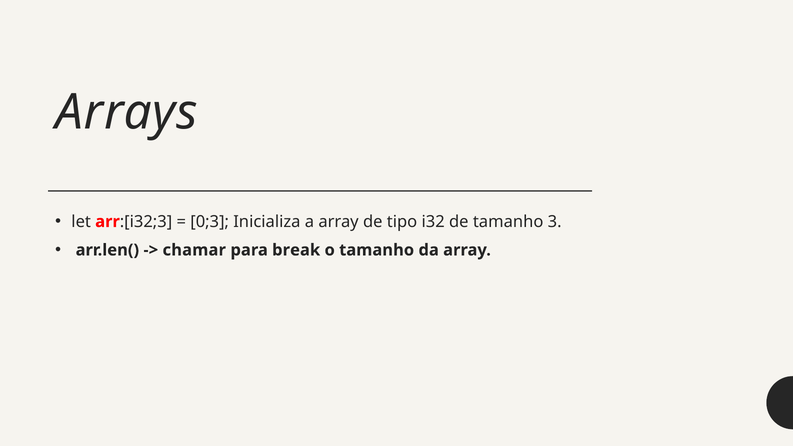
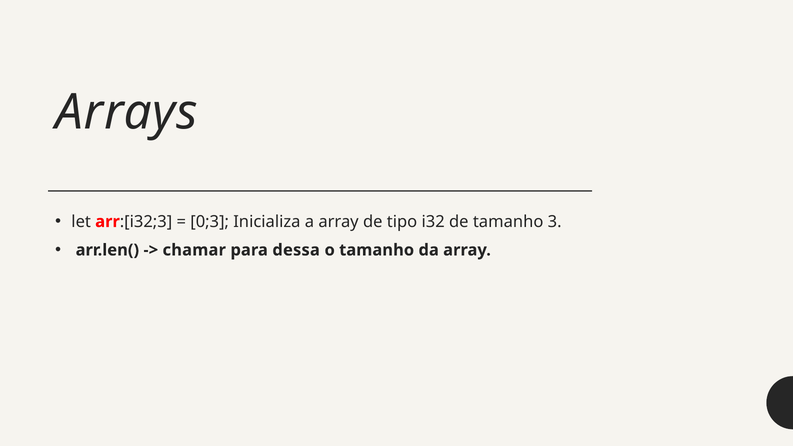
break: break -> dessa (296, 250)
